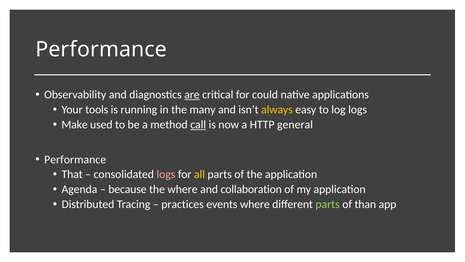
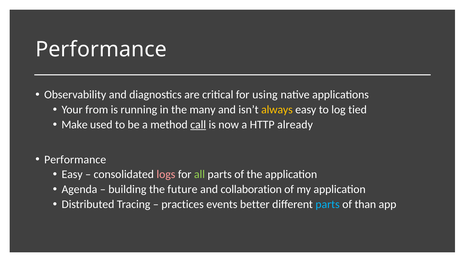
are underline: present -> none (192, 94)
could: could -> using (265, 94)
tools: tools -> from (97, 109)
log logs: logs -> tied (358, 109)
general: general -> already (295, 124)
That: That -> Easy (72, 174)
all colour: yellow -> light green (200, 174)
because: because -> building (127, 189)
the where: where -> future (182, 189)
events where: where -> better (255, 204)
parts colour: light green -> light blue (328, 204)
